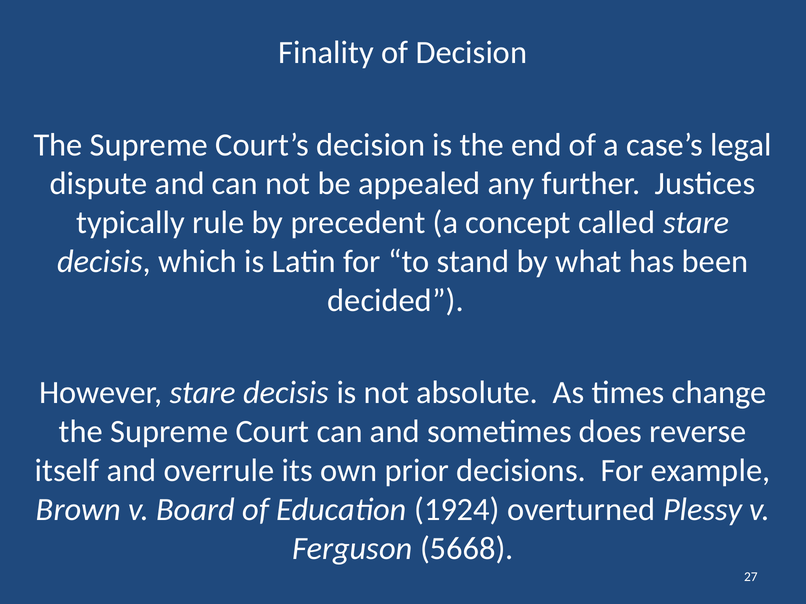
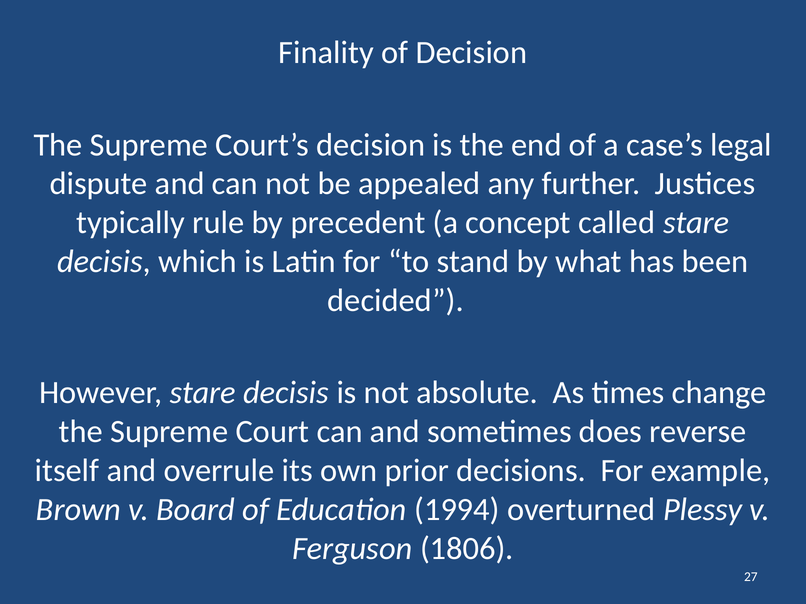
1924: 1924 -> 1994 (457, 510)
5668: 5668 -> 1806 (467, 549)
